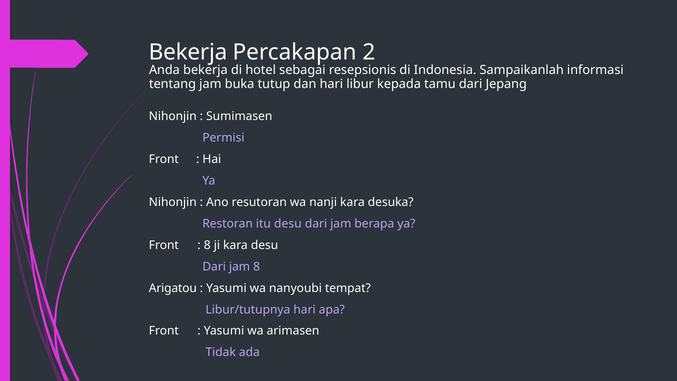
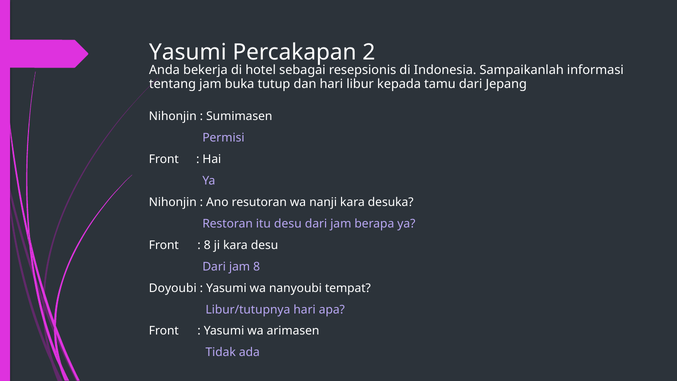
Bekerja: Bekerja -> Yasumi (188, 52)
Arigatou: Arigatou -> Doyoubi (173, 288)
